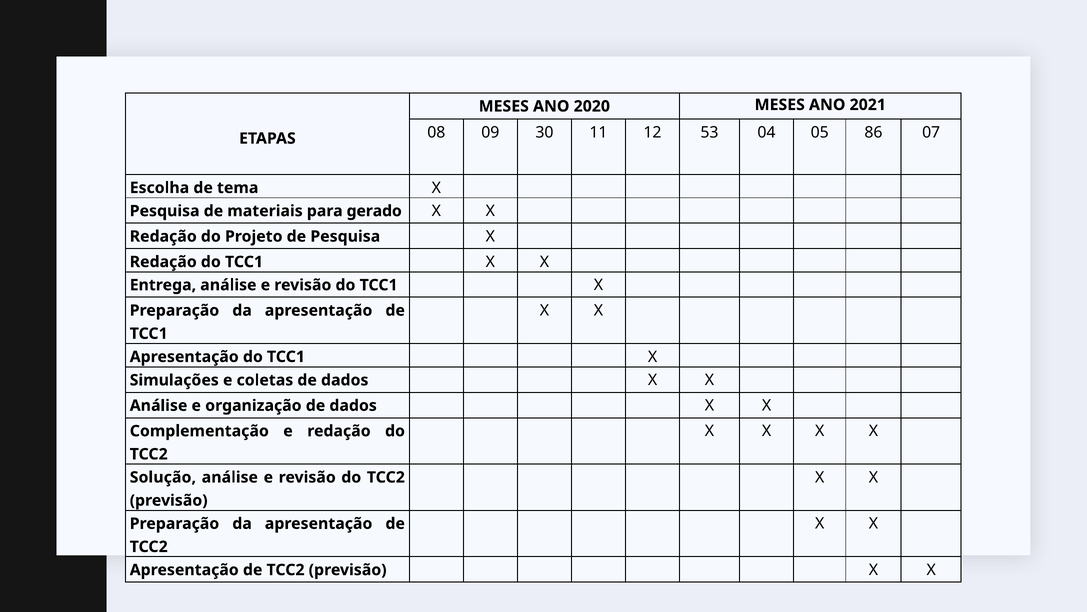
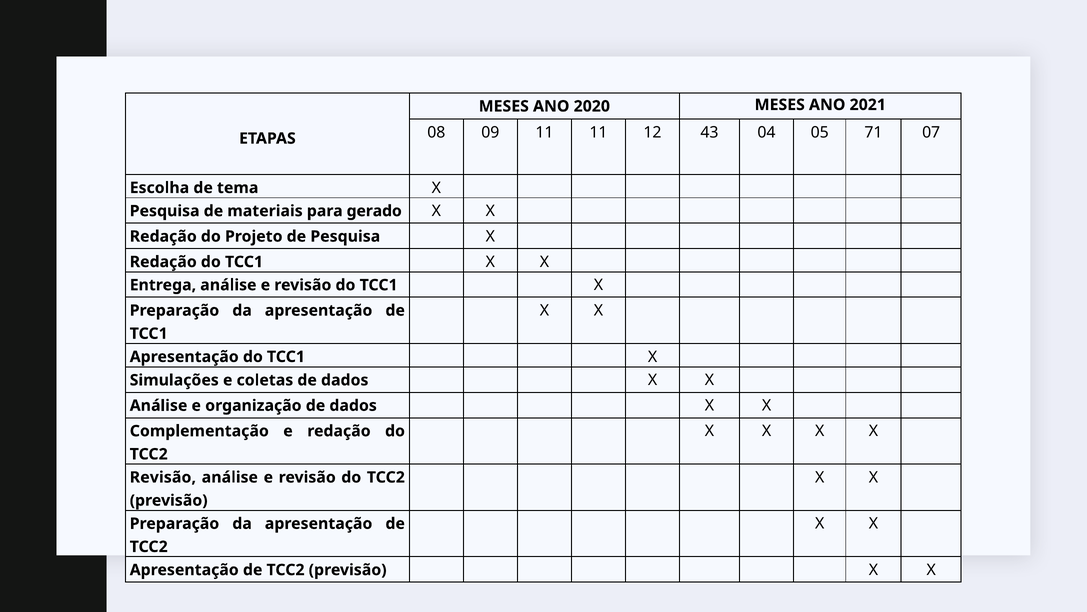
09 30: 30 -> 11 (544, 132)
53: 53 -> 43 (709, 132)
86: 86 -> 71 (873, 132)
Solução: Solução -> Revisão (163, 477)
